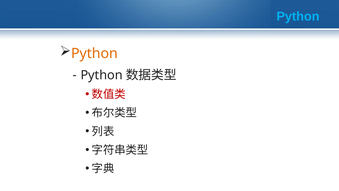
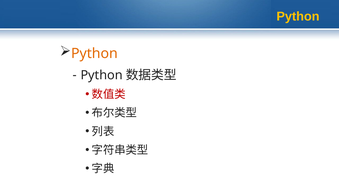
Python colour: light blue -> yellow (298, 16)
